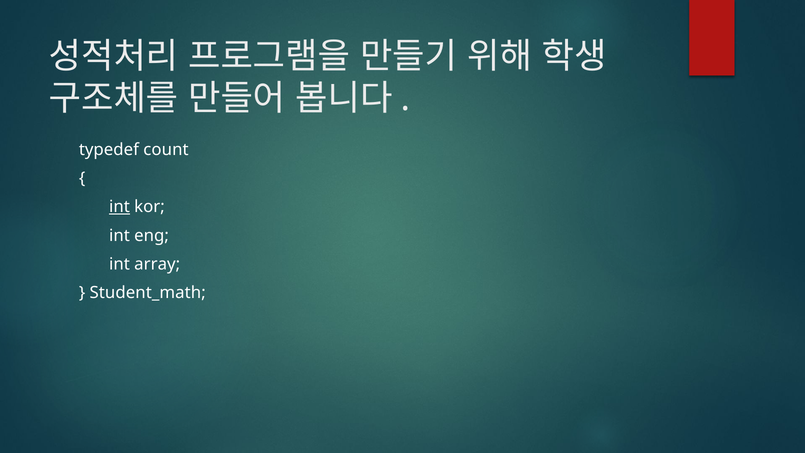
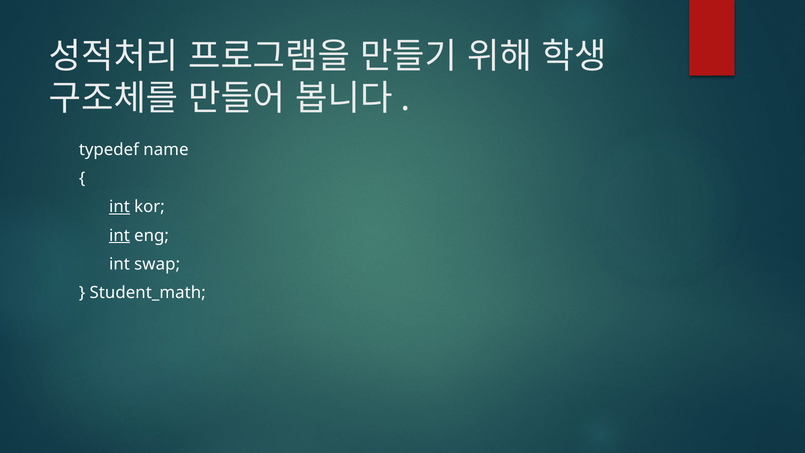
count: count -> name (166, 150)
int underline: none -> present (119, 235)
array: array -> swap (157, 264)
